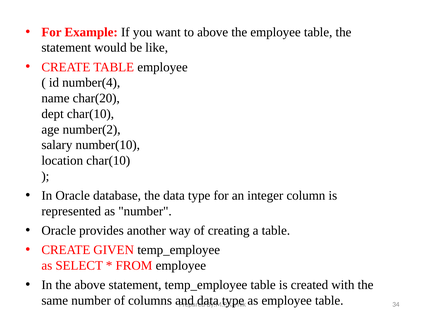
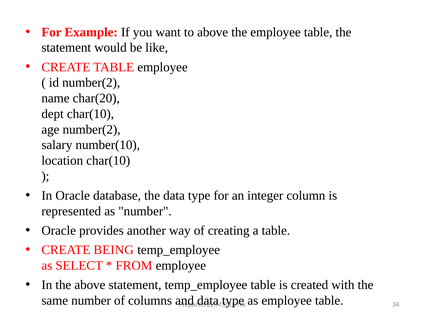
id number(4: number(4 -> number(2 (91, 83)
GIVEN: GIVEN -> BEING (114, 250)
